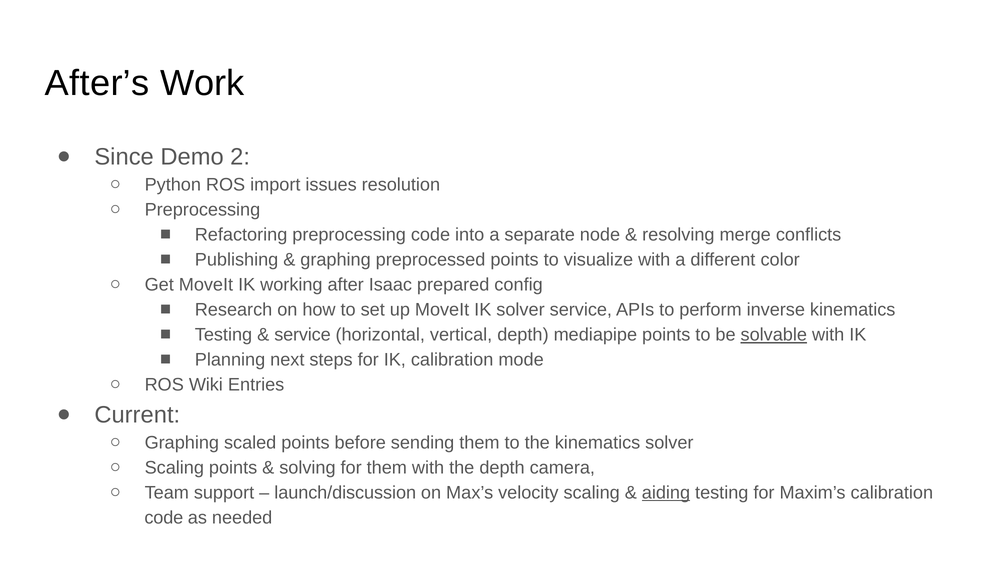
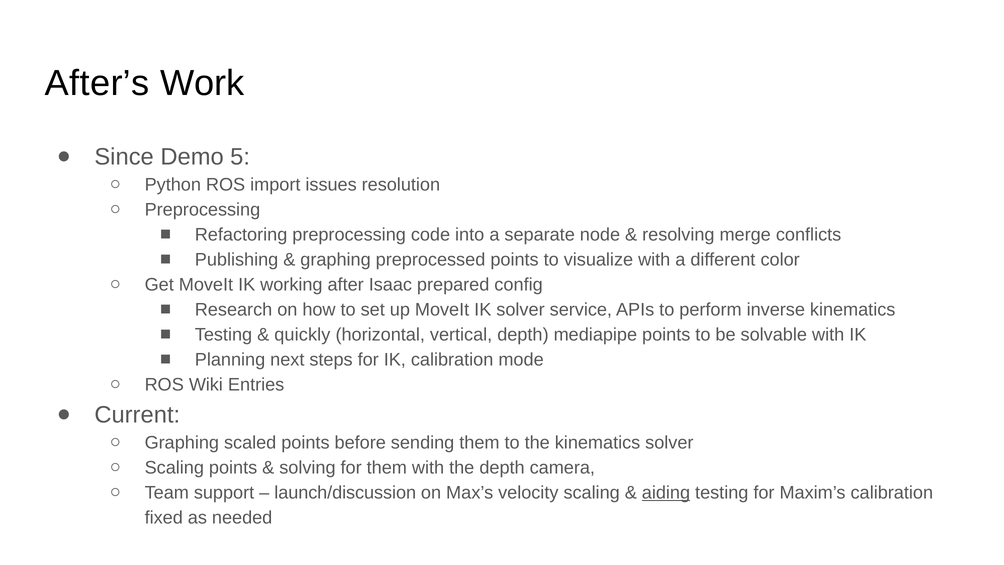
2: 2 -> 5 (240, 157)
service: service -> quickly (302, 335)
solvable underline: present -> none (774, 335)
code: code -> fixed (164, 518)
